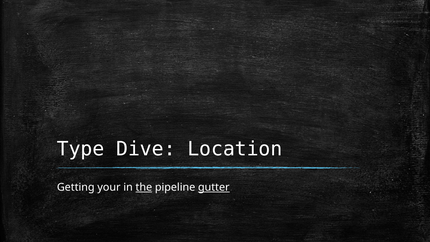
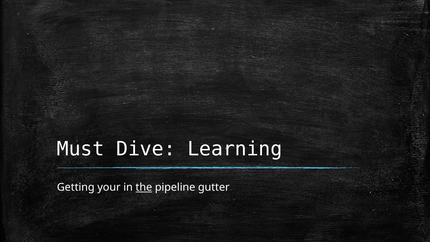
Type: Type -> Must (81, 149)
Location: Location -> Learning (235, 149)
gutter underline: present -> none (214, 187)
